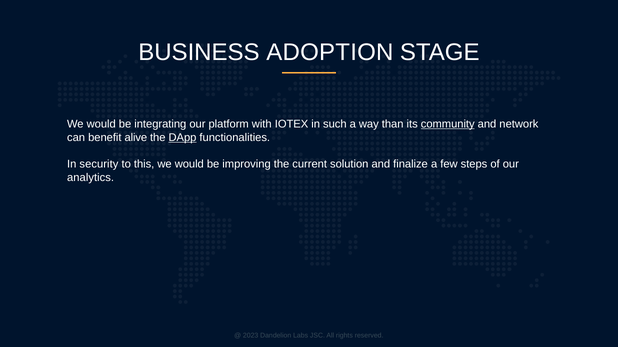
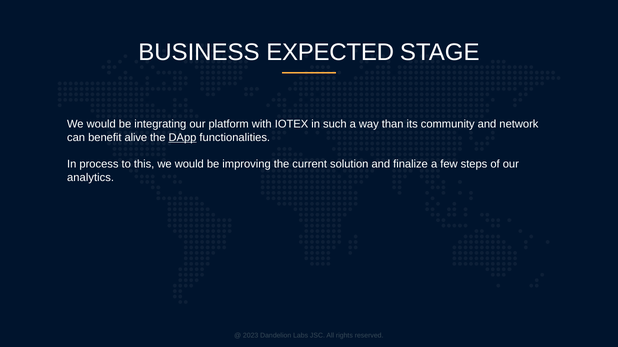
ADOPTION: ADOPTION -> EXPECTED (330, 52)
community underline: present -> none (448, 124)
security: security -> process (99, 165)
